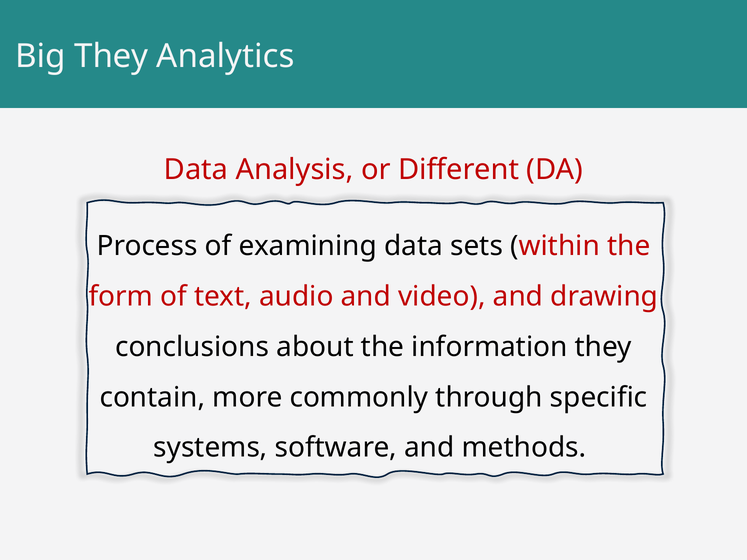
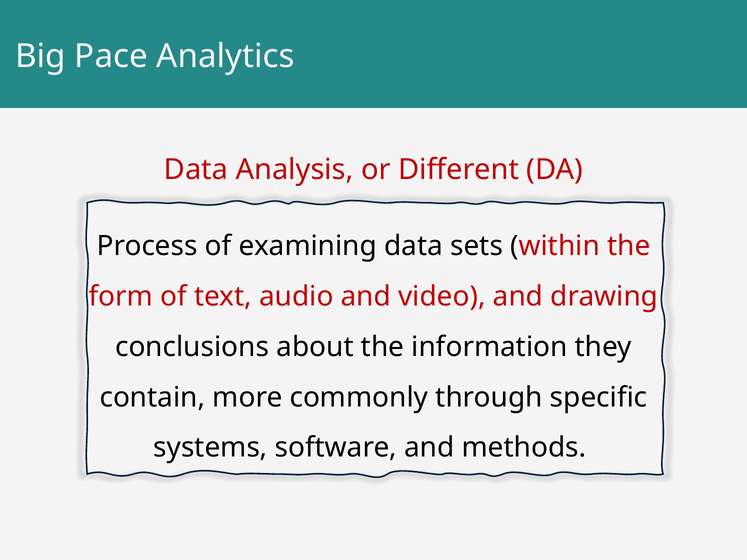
Big They: They -> Pace (111, 56)
